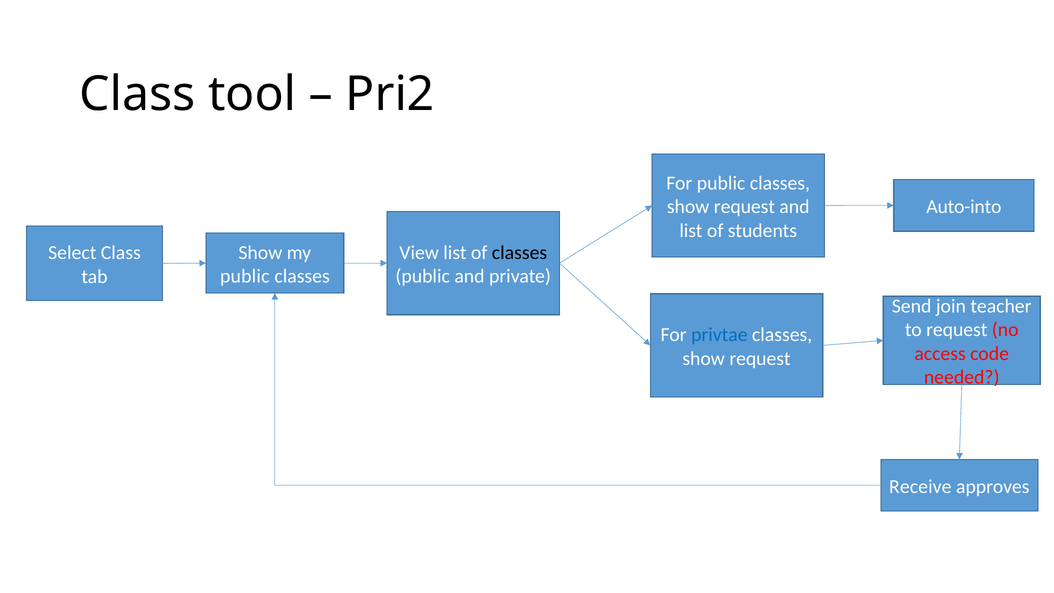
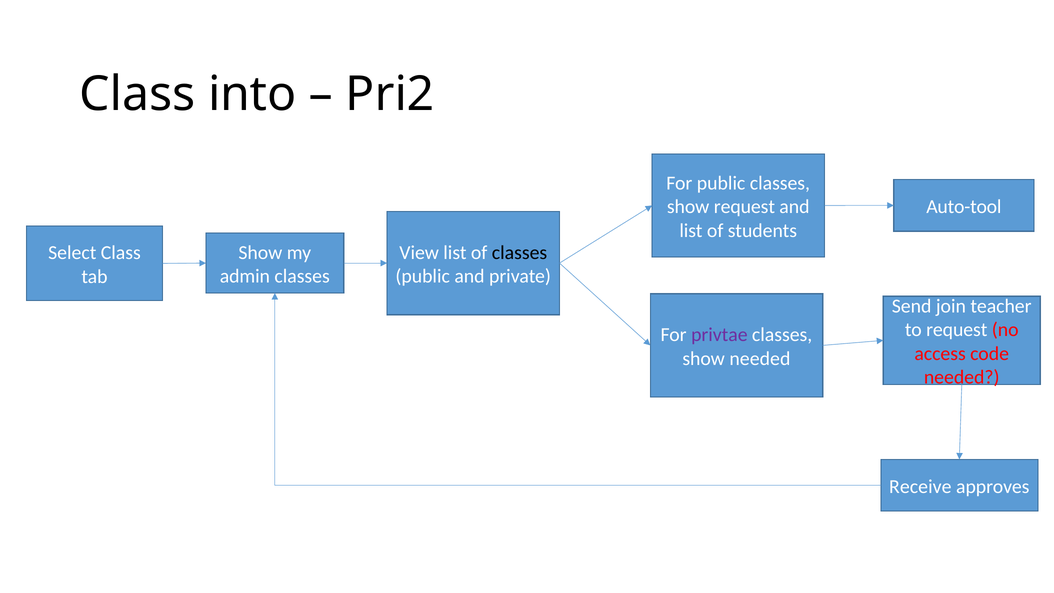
tool: tool -> into (252, 94)
Auto-into: Auto-into -> Auto-tool (964, 207)
public: public -> admin (245, 276)
privtae colour: blue -> purple (719, 335)
request: request -> needed (760, 359)
